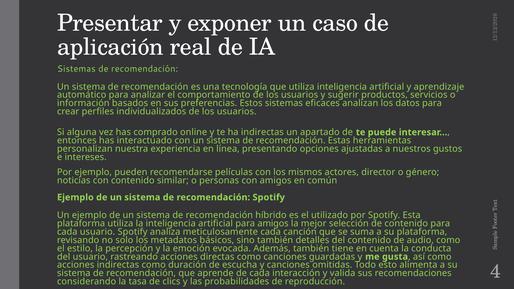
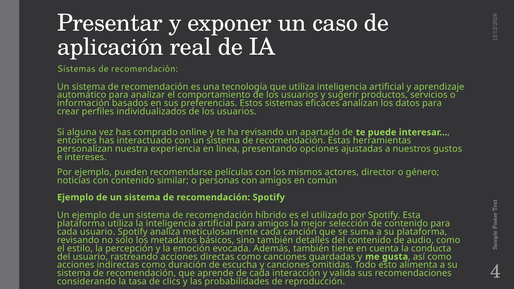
ha indirectas: indirectas -> revisando (262, 132)
